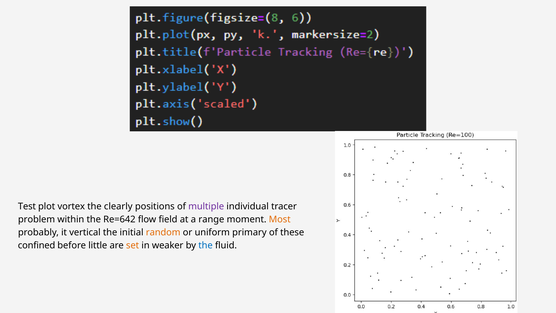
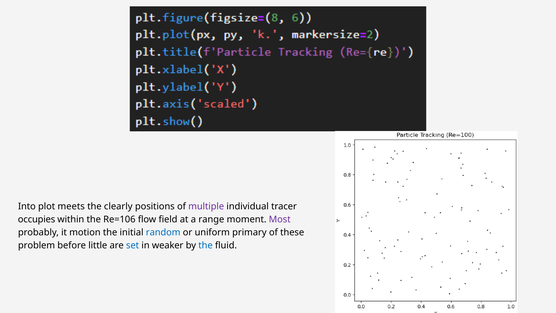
Test: Test -> Into (27, 206)
vortex: vortex -> meets (71, 206)
problem: problem -> occupies (37, 219)
Re=642: Re=642 -> Re=106 (119, 219)
Most colour: orange -> purple (280, 219)
vertical: vertical -> motion (85, 232)
random colour: orange -> blue (163, 232)
confined: confined -> problem (37, 245)
set colour: orange -> blue (133, 245)
